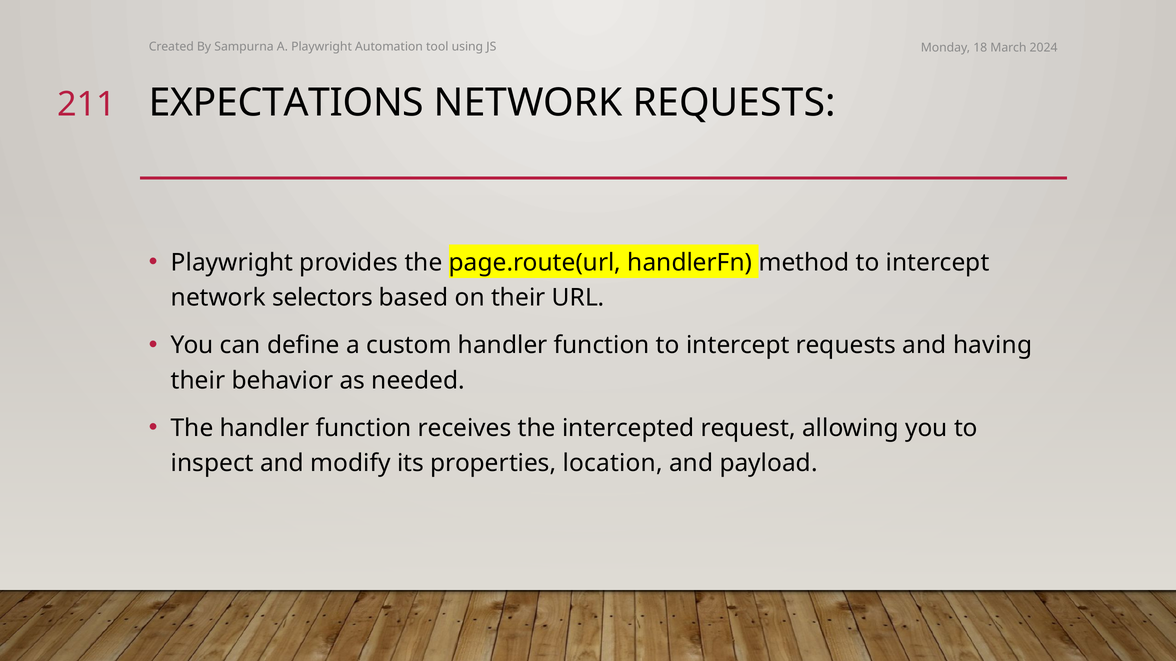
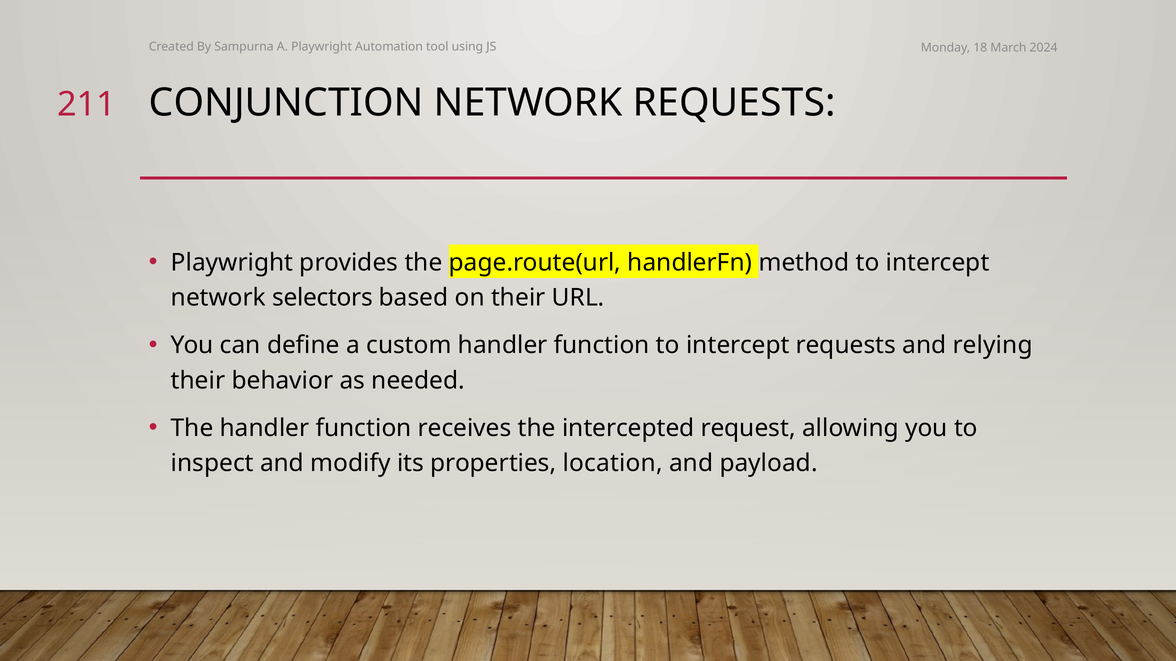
EXPECTATIONS: EXPECTATIONS -> CONJUNCTION (286, 103)
having: having -> relying (993, 346)
